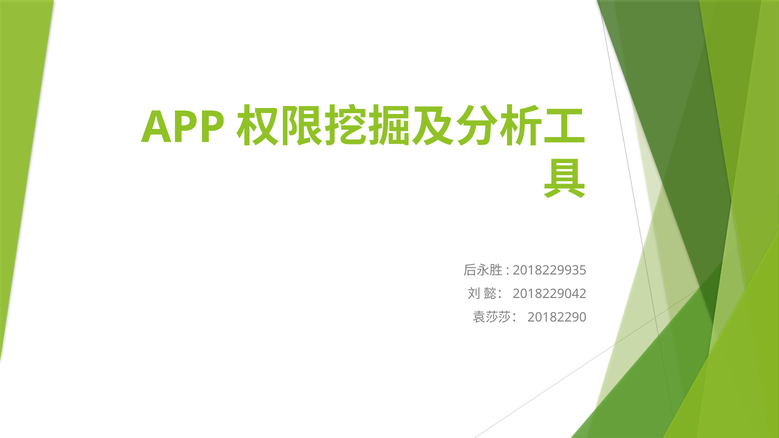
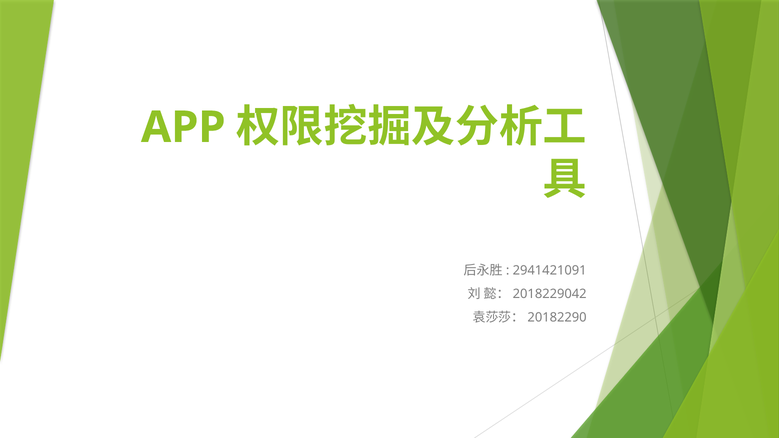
2018229935: 2018229935 -> 2941421091 (550, 270)
